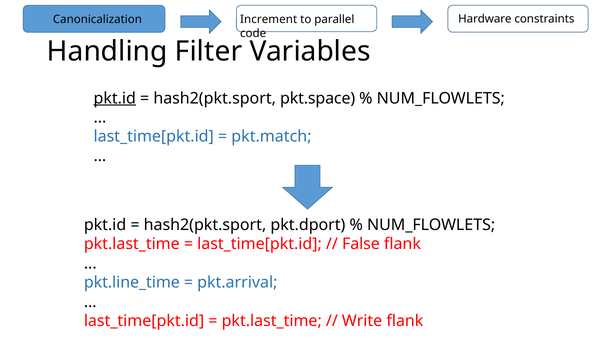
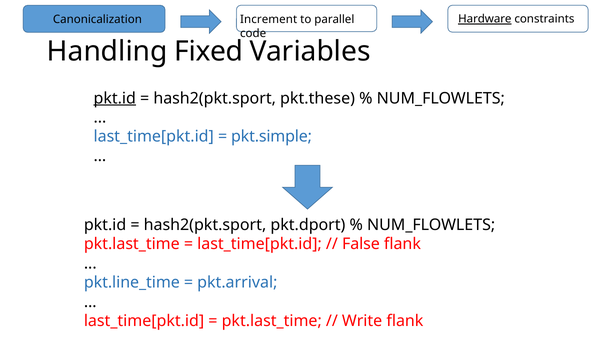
Hardware underline: none -> present (485, 19)
Filter: Filter -> Fixed (209, 52)
pkt.space: pkt.space -> pkt.these (318, 98)
pkt.match: pkt.match -> pkt.simple (272, 137)
